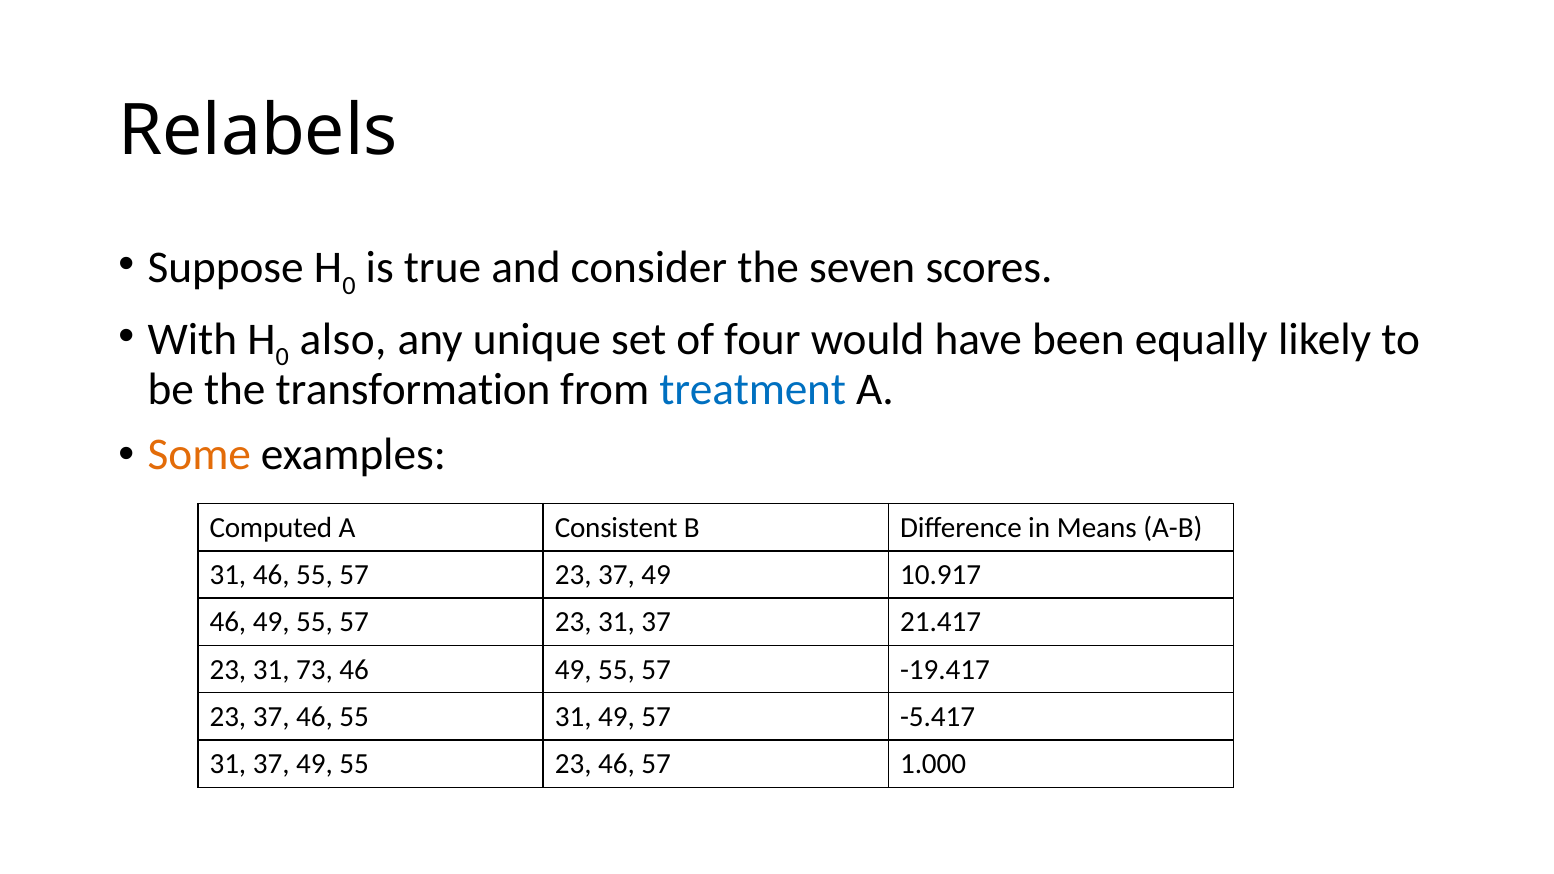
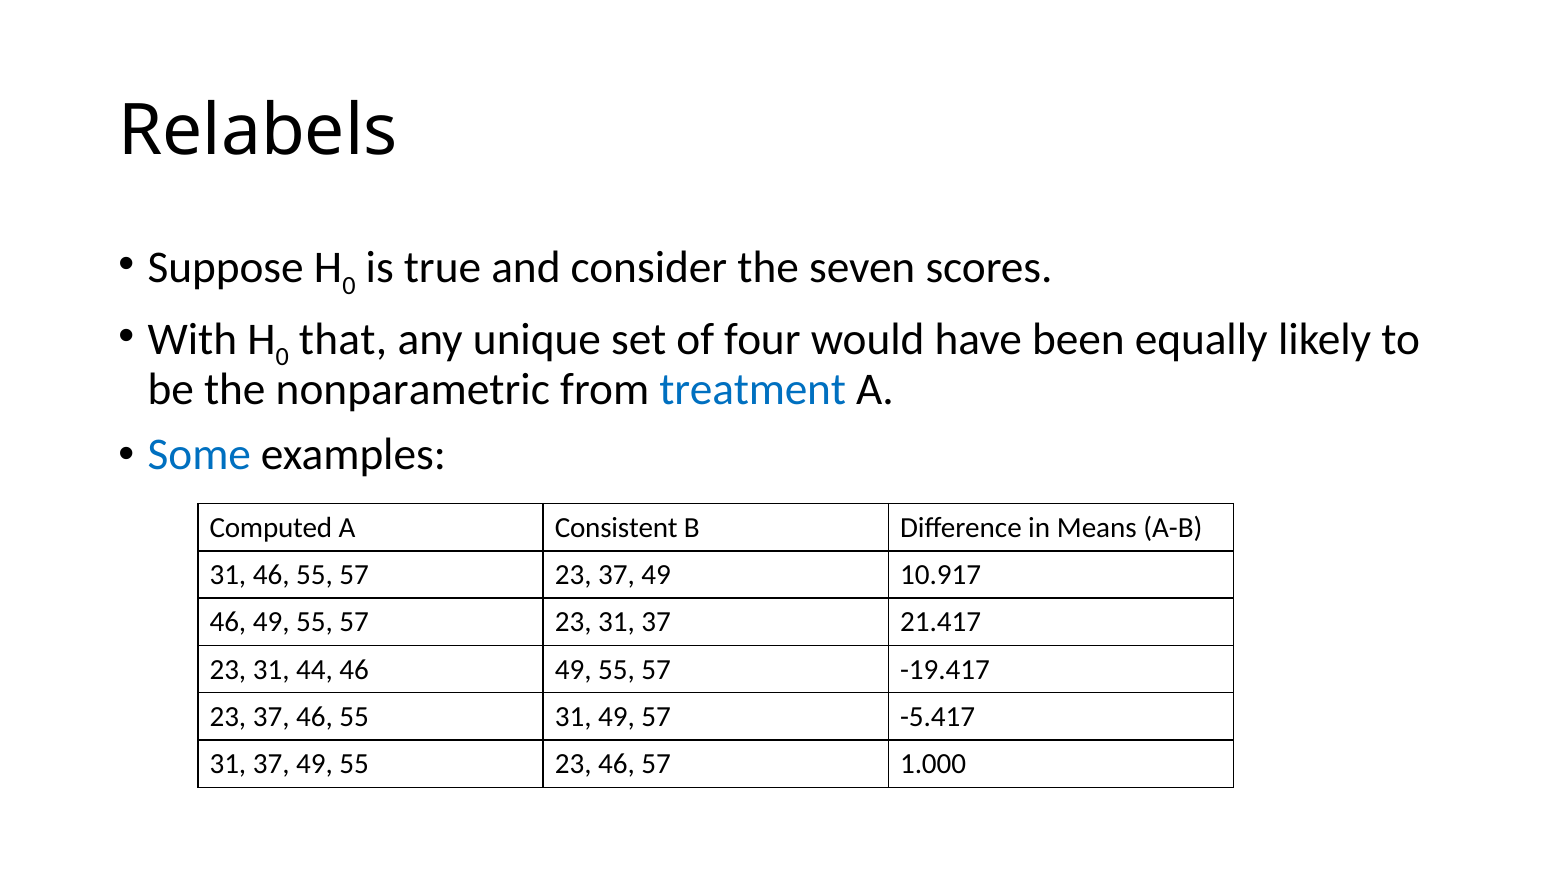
also: also -> that (343, 340)
transformation: transformation -> nonparametric (413, 390)
Some colour: orange -> blue (199, 455)
73: 73 -> 44 (314, 669)
